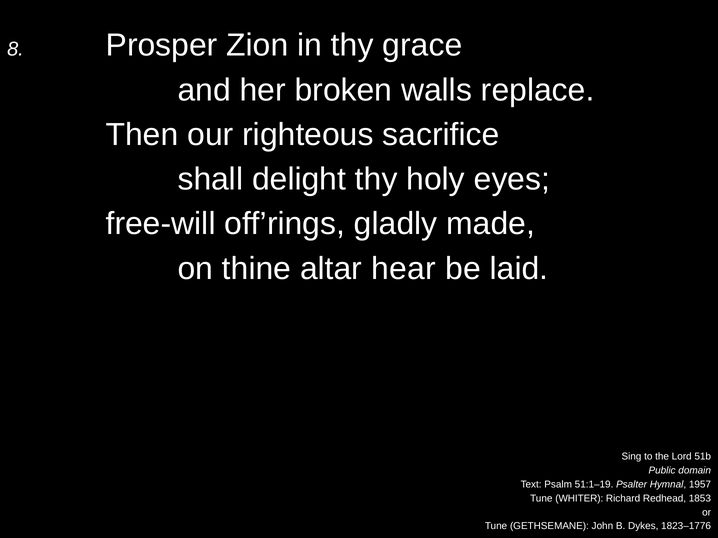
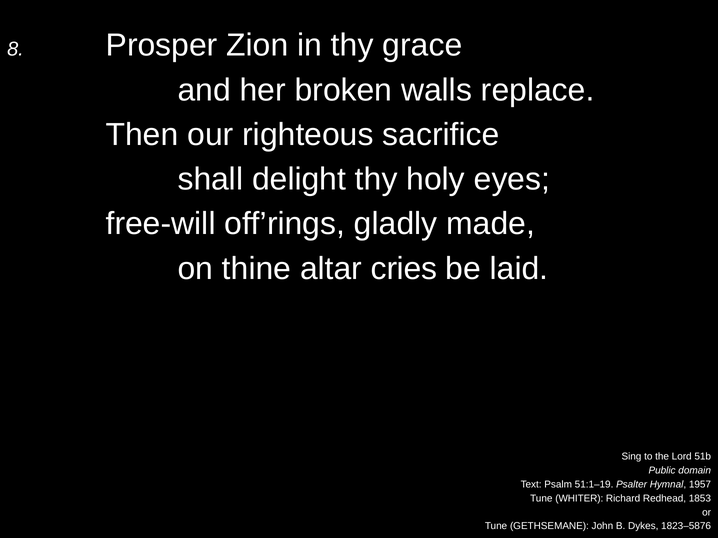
hear: hear -> cries (404, 269)
1823–1776: 1823–1776 -> 1823–5876 (686, 527)
